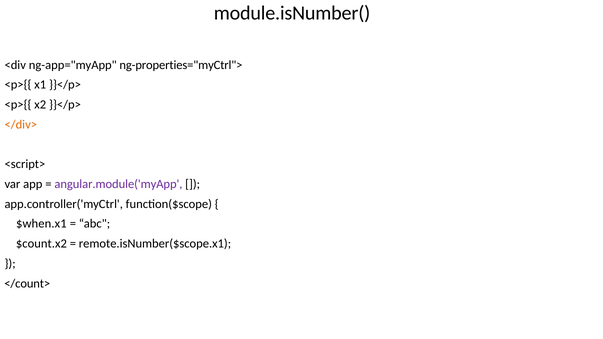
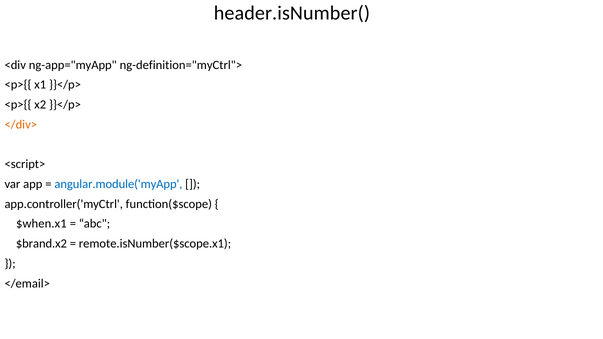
module.isNumber(: module.isNumber( -> header.isNumber( (292, 13)
ng-properties="myCtrl">: ng-properties="myCtrl"> -> ng-definition="myCtrl"> (181, 65)
angular.module('myApp colour: purple -> blue (118, 184)
$count.x2: $count.x2 -> $brand.x2 (41, 244)
</count>: </count> -> </email> (27, 284)
